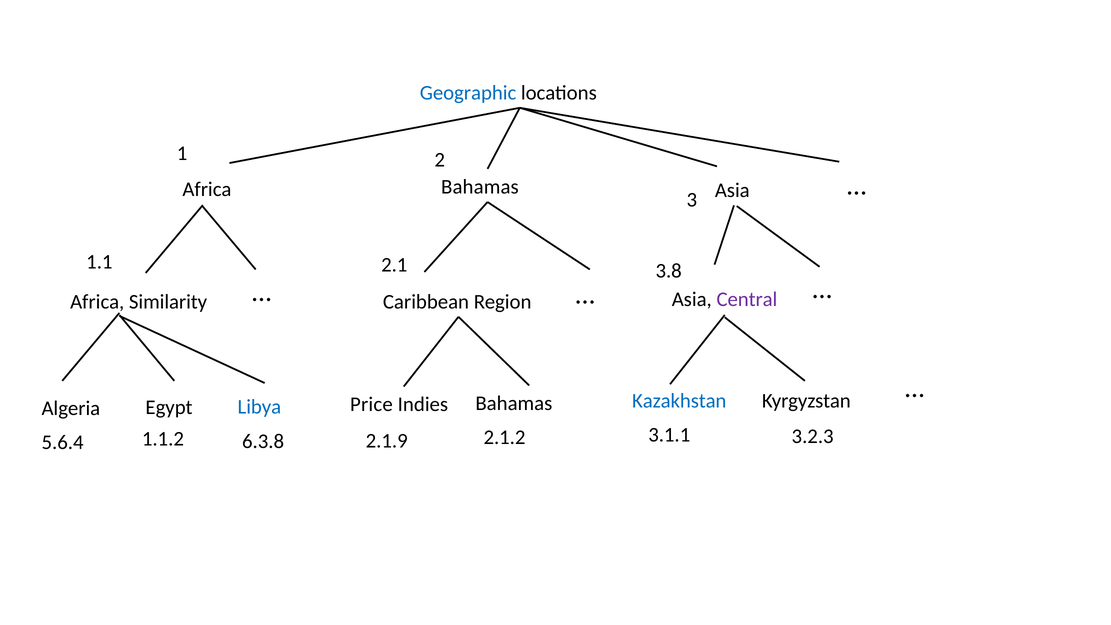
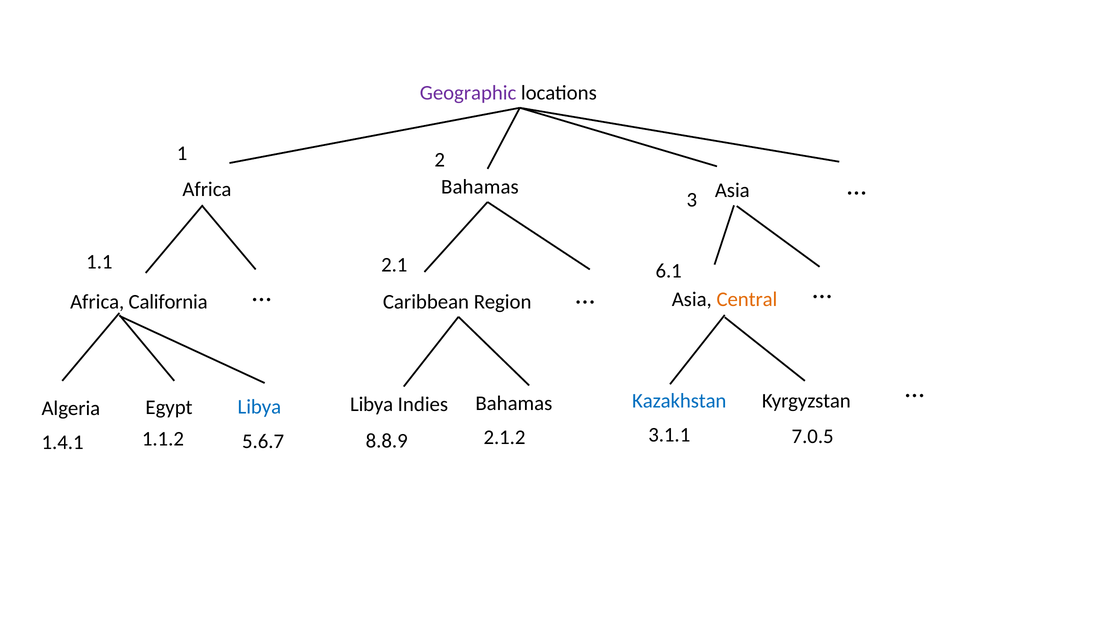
Geographic colour: blue -> purple (468, 93)
3.8: 3.8 -> 6.1 (669, 271)
Central colour: purple -> orange (747, 299)
Similarity: Similarity -> California (168, 302)
Price: Price -> Libya (372, 405)
3.2.3: 3.2.3 -> 7.0.5 (813, 436)
2.1.9: 2.1.9 -> 8.8.9 (387, 441)
5.6.4: 5.6.4 -> 1.4.1 (63, 443)
6.3.8: 6.3.8 -> 5.6.7 (263, 441)
